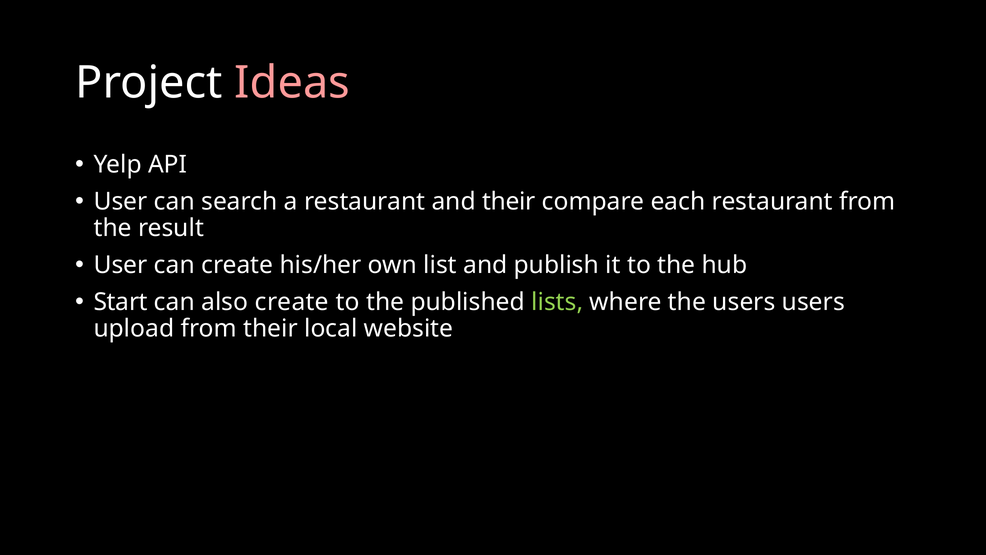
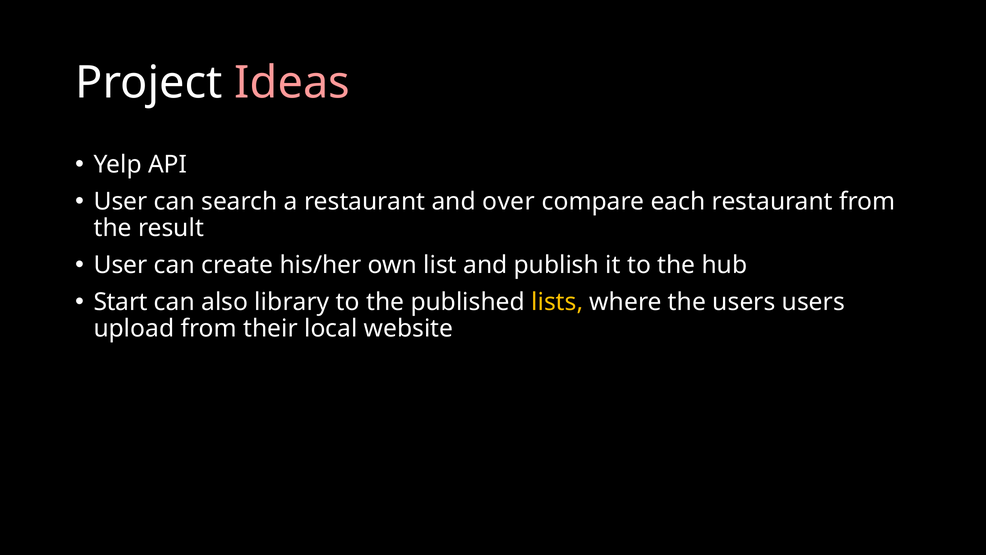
and their: their -> over (509, 201)
also create: create -> library (292, 302)
lists colour: light green -> yellow (557, 302)
